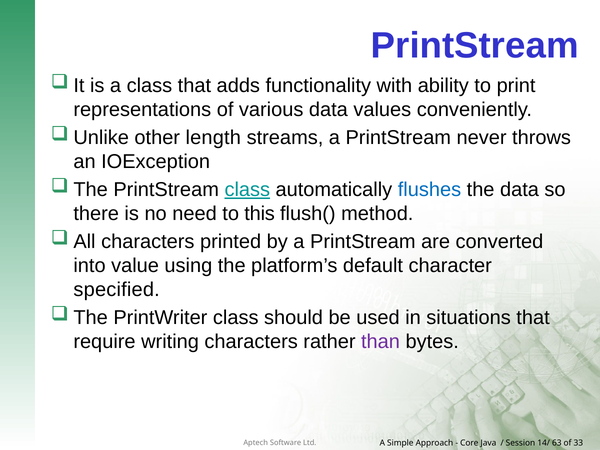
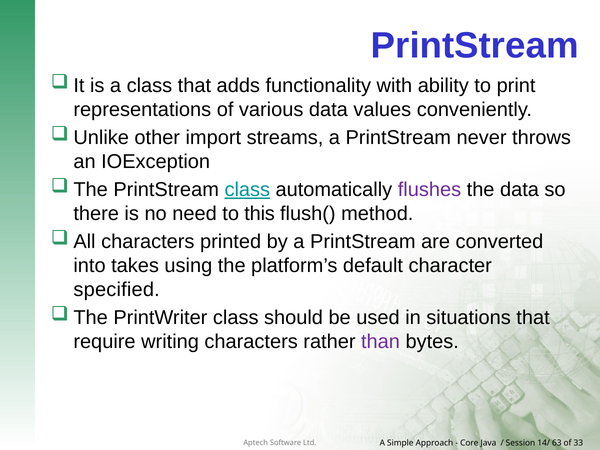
length: length -> import (213, 137)
flushes colour: blue -> purple (429, 189)
value: value -> takes (135, 265)
